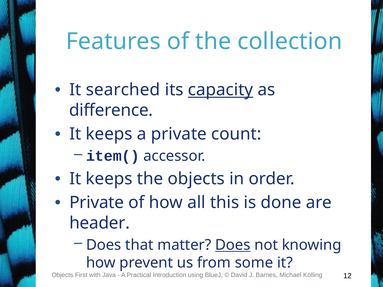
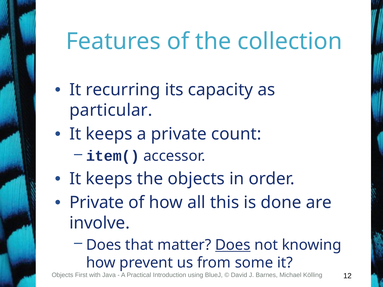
searched: searched -> recurring (123, 90)
capacity underline: present -> none (221, 90)
difference: difference -> particular (111, 110)
header: header -> involve (100, 223)
